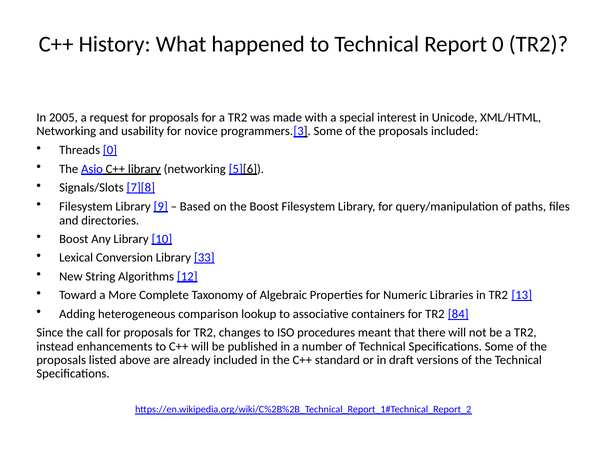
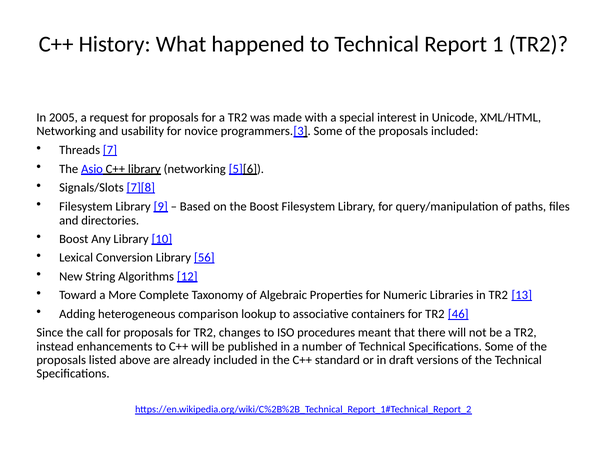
Report 0: 0 -> 1 (498, 44)
Threads 0: 0 -> 7 (110, 150)
33: 33 -> 56 (204, 258)
84: 84 -> 46 (458, 314)
